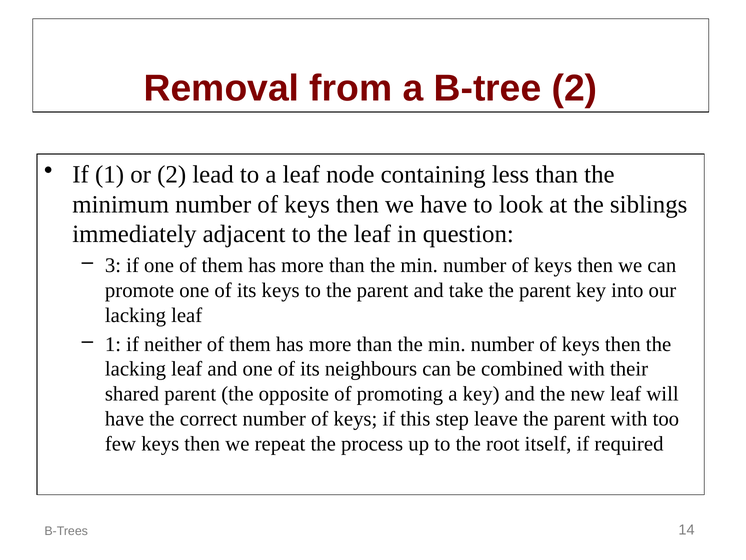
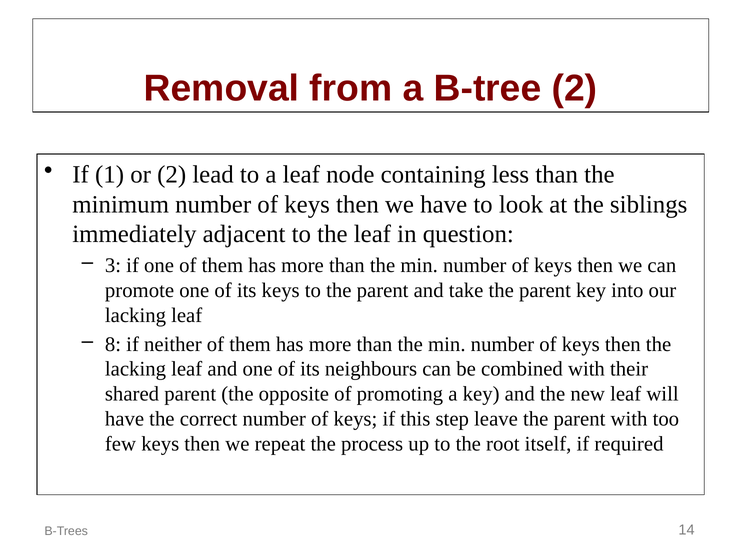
1: 1 -> 8 (113, 344)
